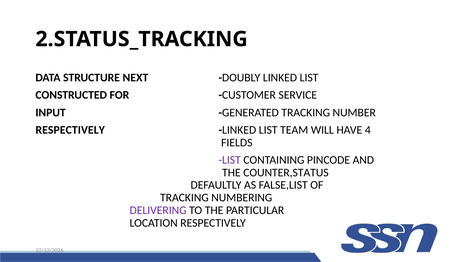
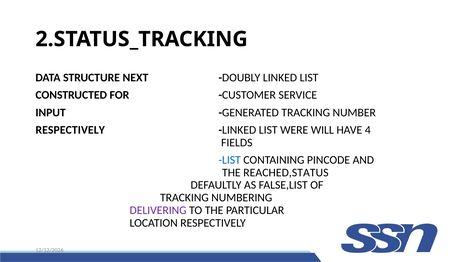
TEAM: TEAM -> WERE (294, 130)
LIST colour: purple -> blue (230, 160)
COUNTER,STATUS: COUNTER,STATUS -> REACHED,STATUS (286, 172)
